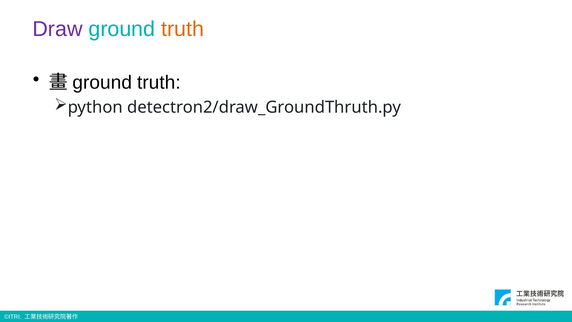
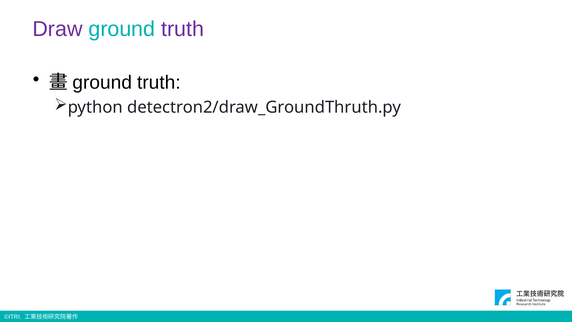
truth colour: orange -> purple (183, 29)
